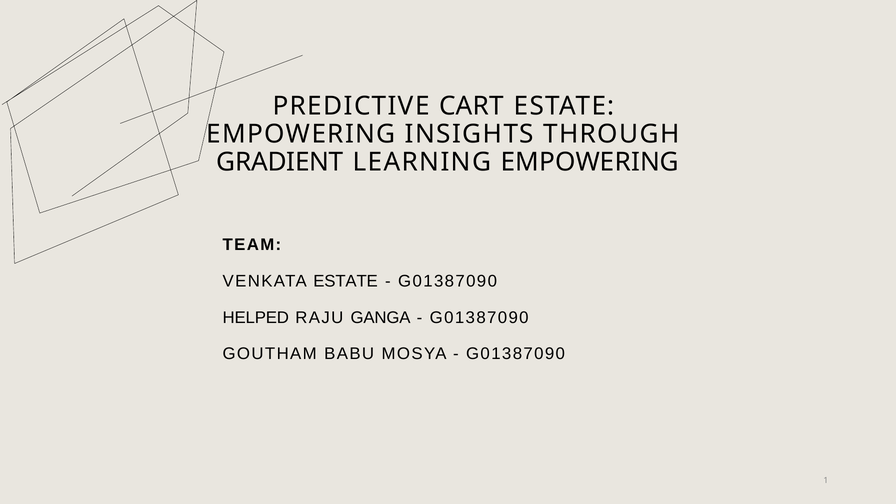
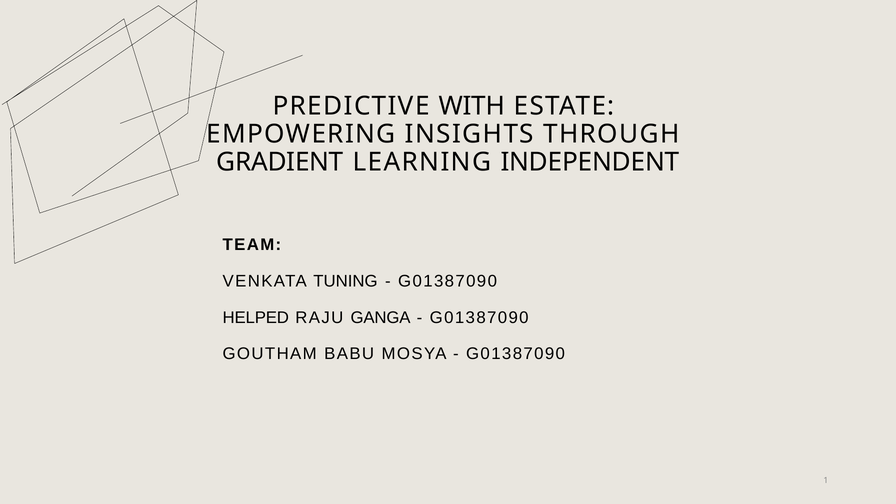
CART: CART -> WITH (472, 106)
LEARNING EMPOWERING: EMPOWERING -> INDEPENDENT (590, 162)
VENKATA ESTATE: ESTATE -> TUNING (345, 281)
